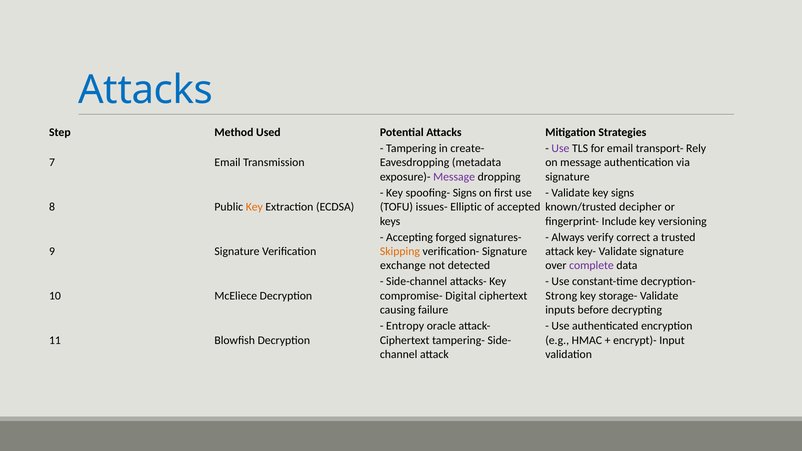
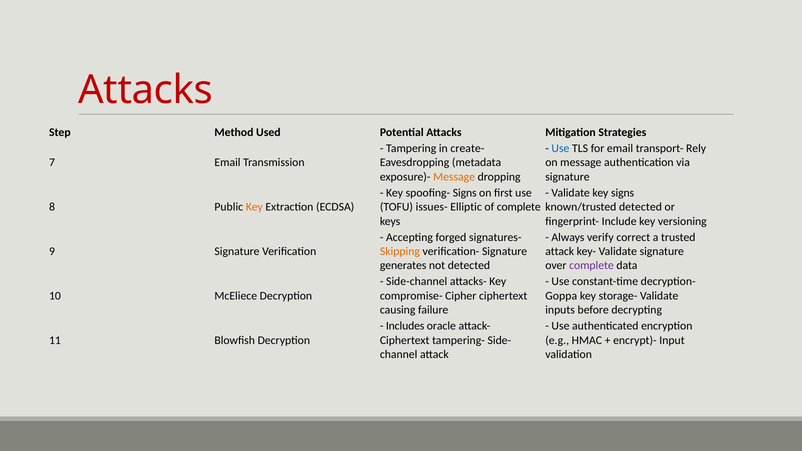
Attacks colour: blue -> red (146, 90)
Use colour: purple -> blue (560, 148)
Message colour: purple -> orange (454, 177)
of accepted: accepted -> complete (519, 207)
known/trusted decipher: decipher -> detected (640, 207)
exchange: exchange -> generates (403, 266)
Digital: Digital -> Cipher (461, 296)
Strong: Strong -> Goppa (561, 296)
Entropy: Entropy -> Includes (405, 326)
